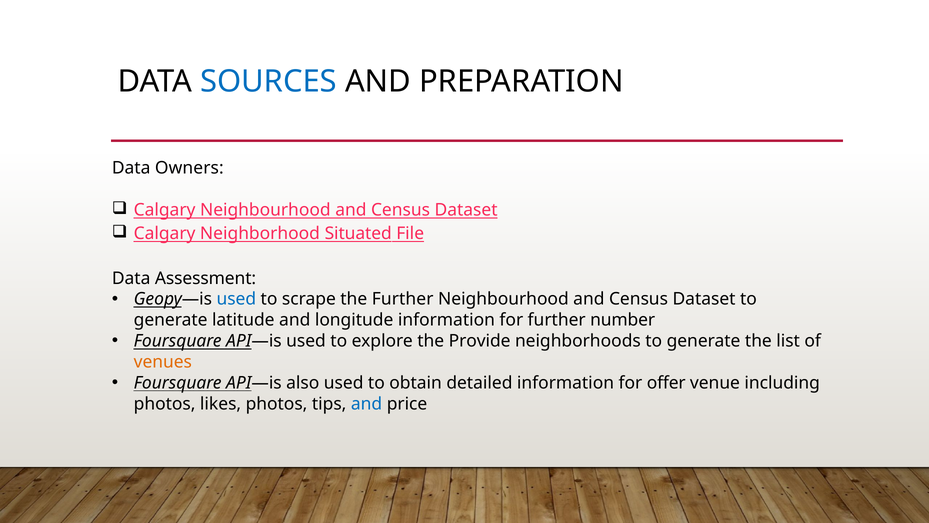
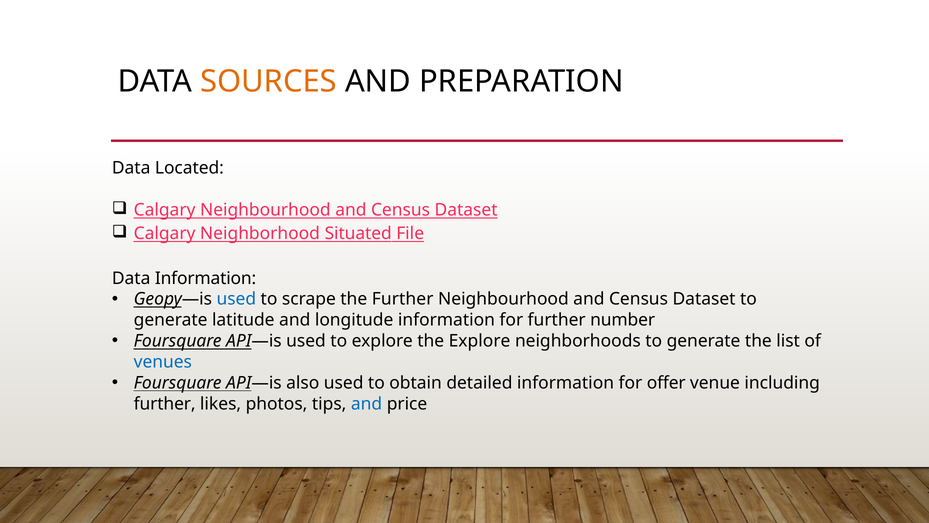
SOURCES colour: blue -> orange (269, 81)
Owners: Owners -> Located (189, 168)
Data Assessment: Assessment -> Information (206, 278)
the Provide: Provide -> Explore (480, 341)
venues colour: orange -> blue (163, 362)
photos: photos -> further (165, 403)
